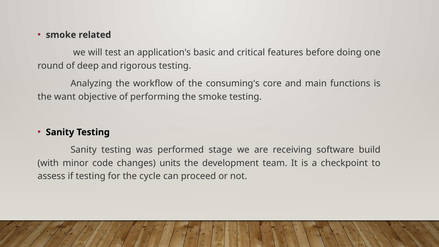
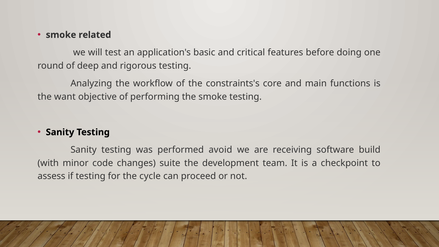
consuming's: consuming's -> constraints's (233, 83)
stage: stage -> avoid (220, 150)
units: units -> suite (170, 163)
